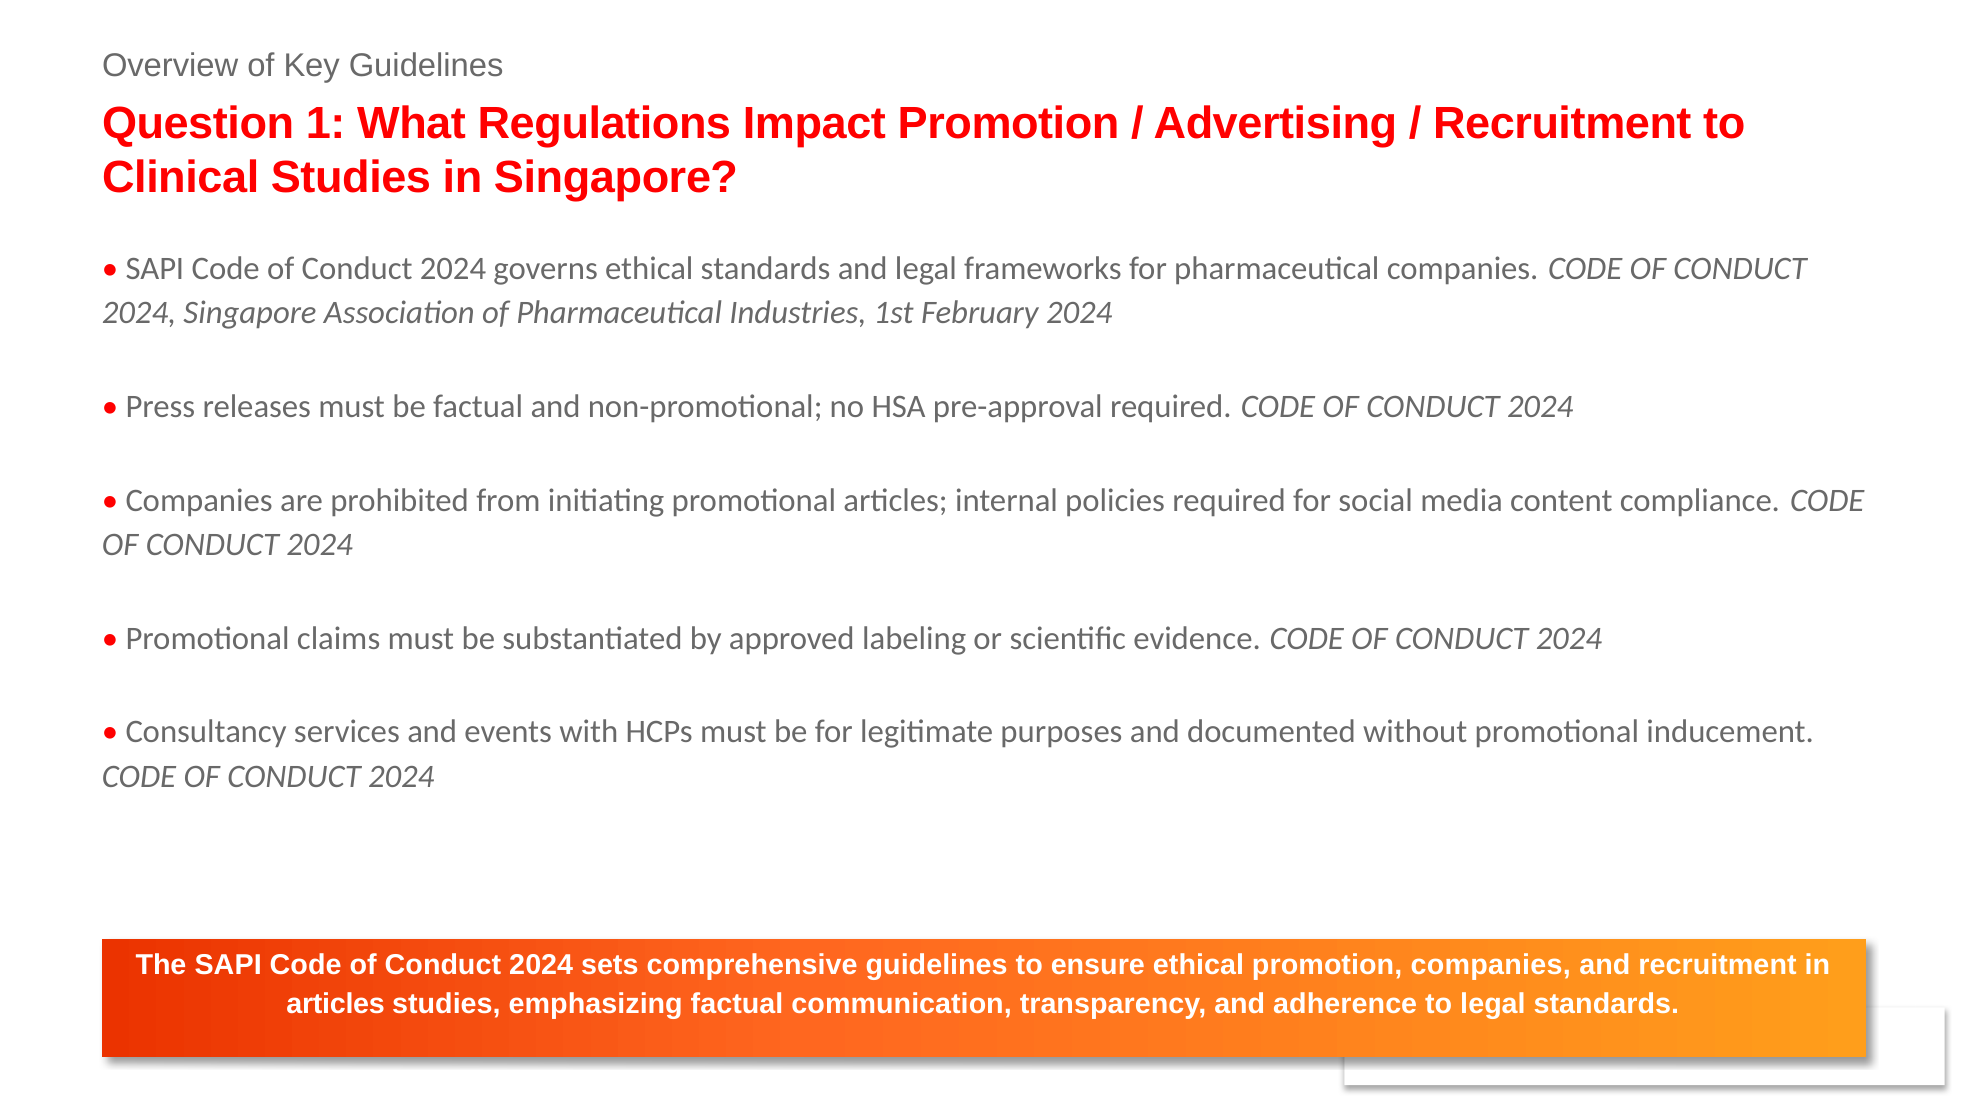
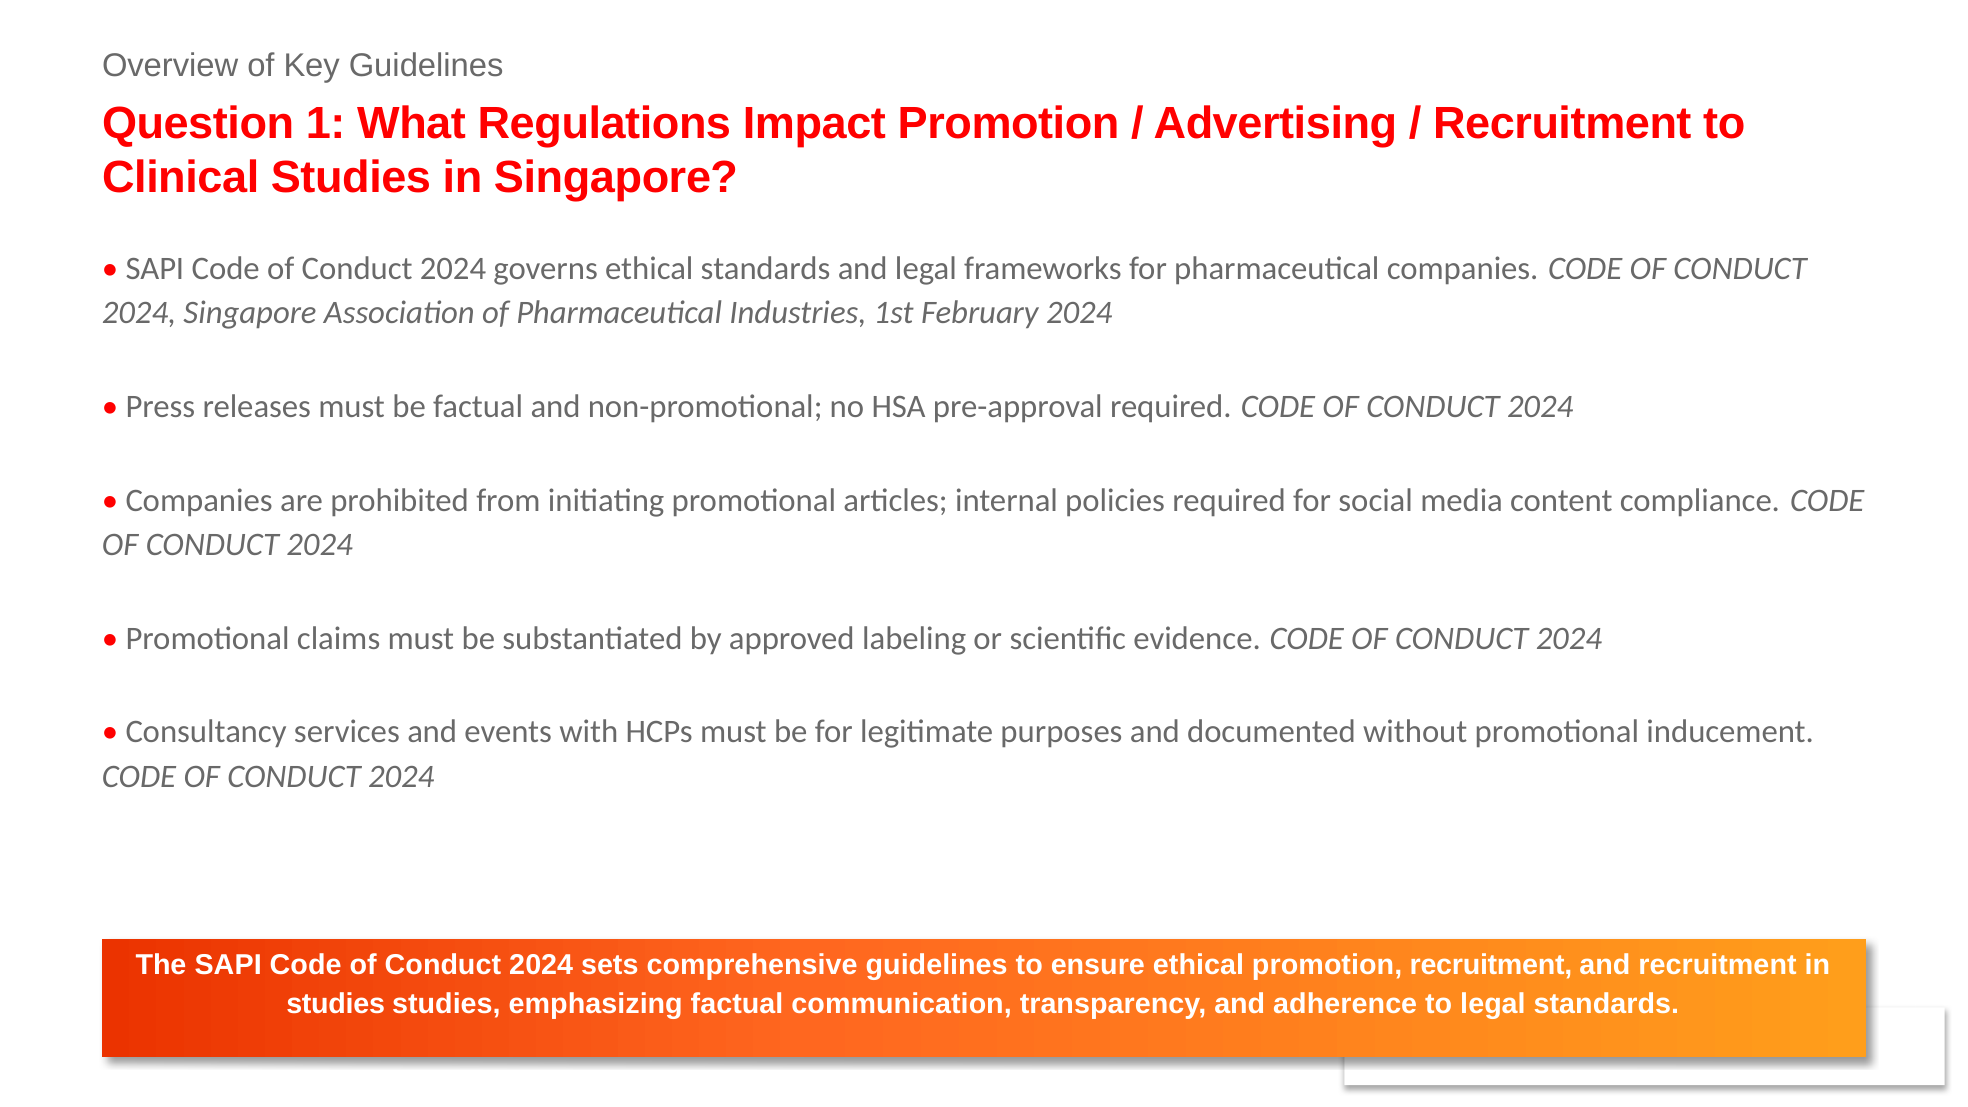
promotion companies: companies -> recruitment (1491, 965)
articles: articles -> studies (336, 1004)
